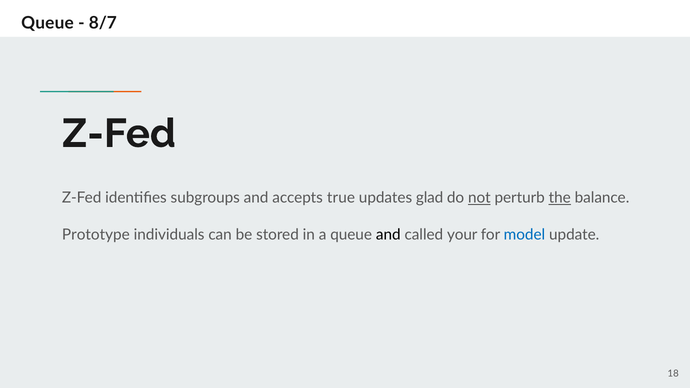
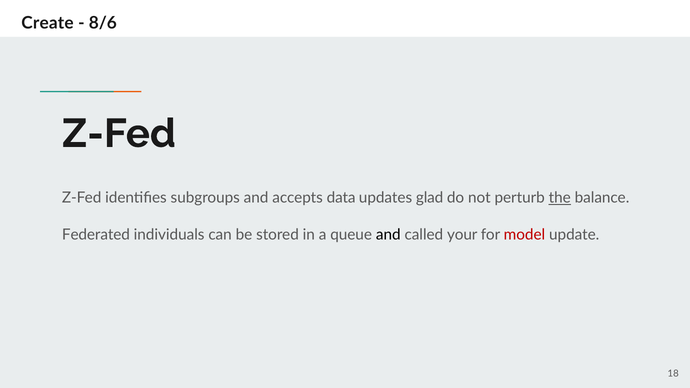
Queue: Queue -> Create (47, 23)
8/7: 8/7 -> 8/6 (103, 23)
true: true -> data (341, 198)
not underline: present -> none (479, 198)
Prototype: Prototype -> Federated (96, 235)
model colour: blue -> red (524, 235)
